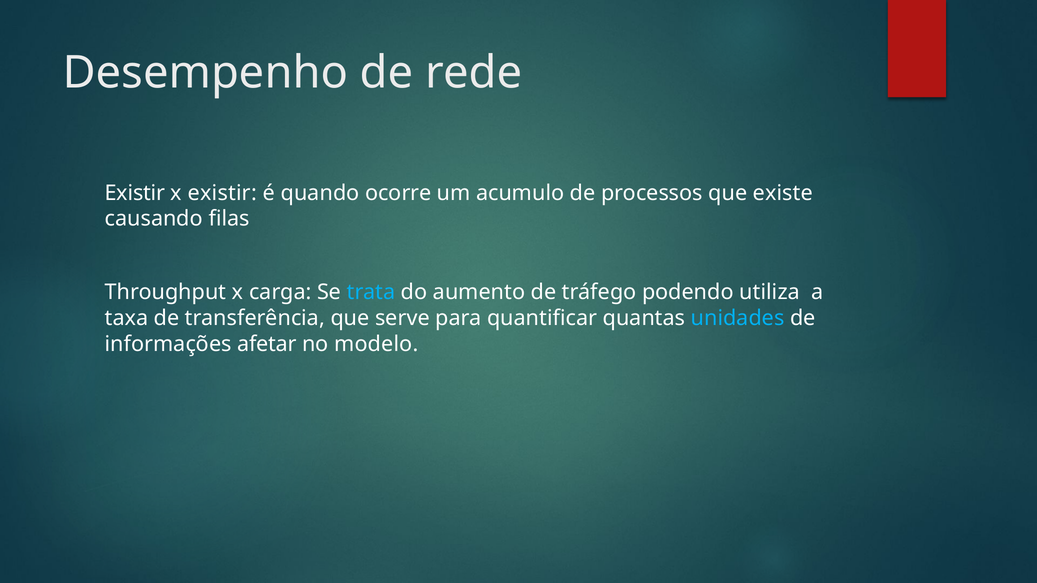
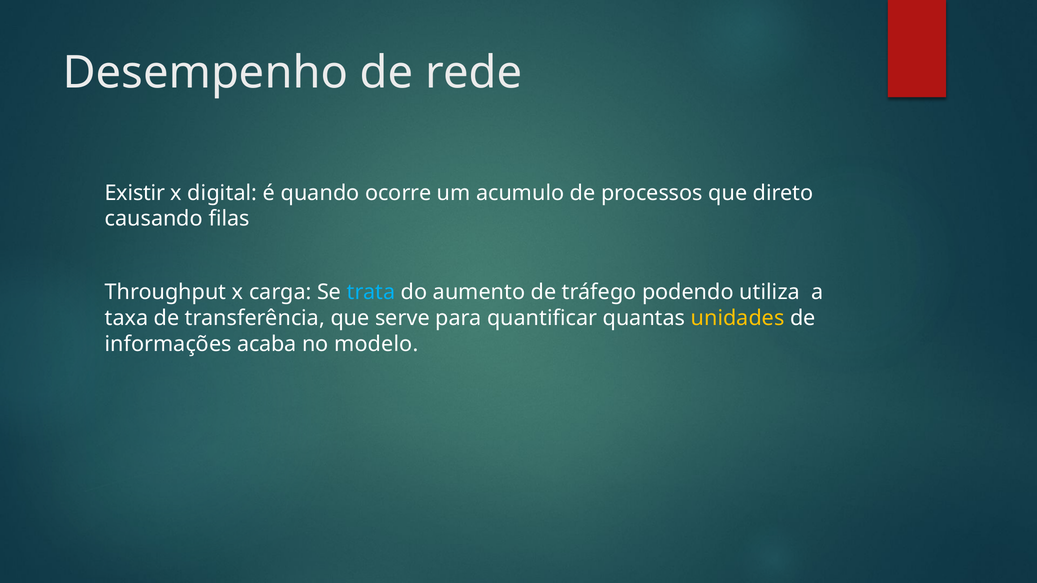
x existir: existir -> digital (222, 193)
existe: existe -> direto (783, 193)
unidades colour: light blue -> yellow (738, 318)
afetar: afetar -> acaba (267, 344)
